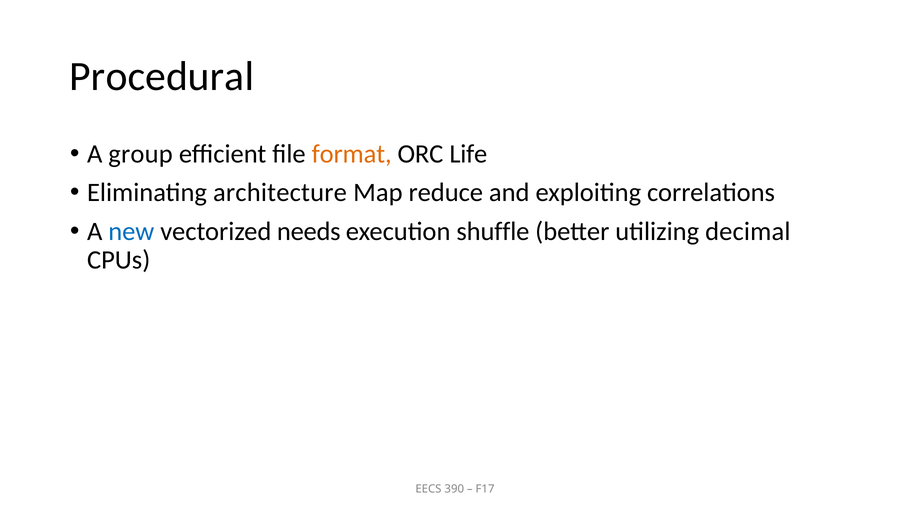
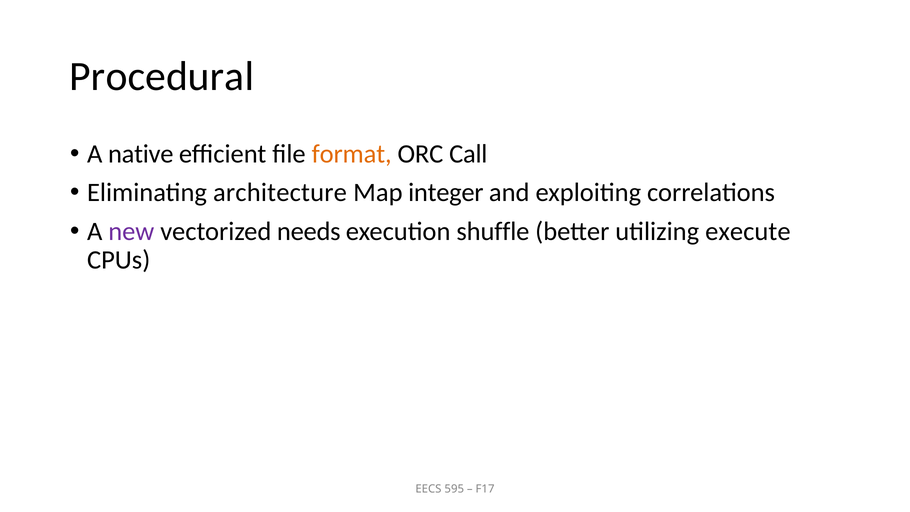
group: group -> native (141, 154)
Life: Life -> Call (468, 154)
reduce: reduce -> integer (446, 193)
new colour: blue -> purple (131, 231)
decimal: decimal -> execute (748, 231)
390: 390 -> 595 (454, 489)
